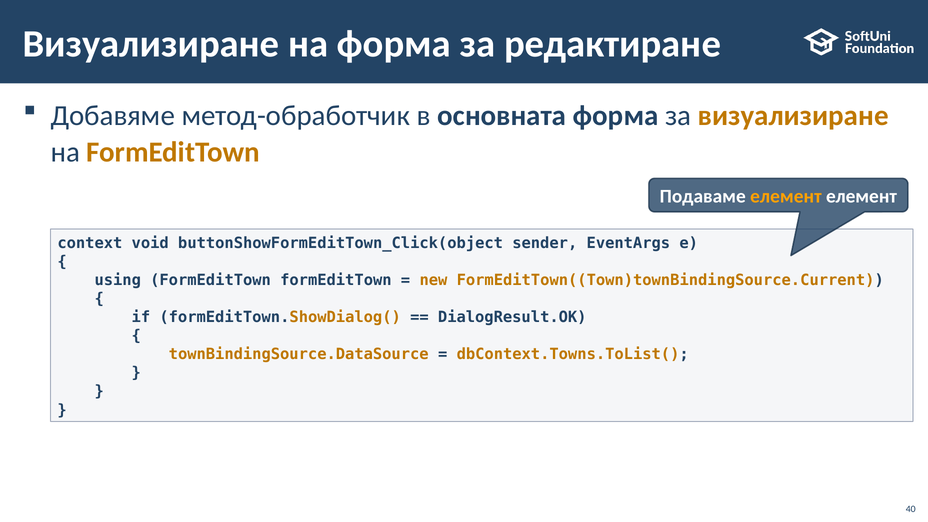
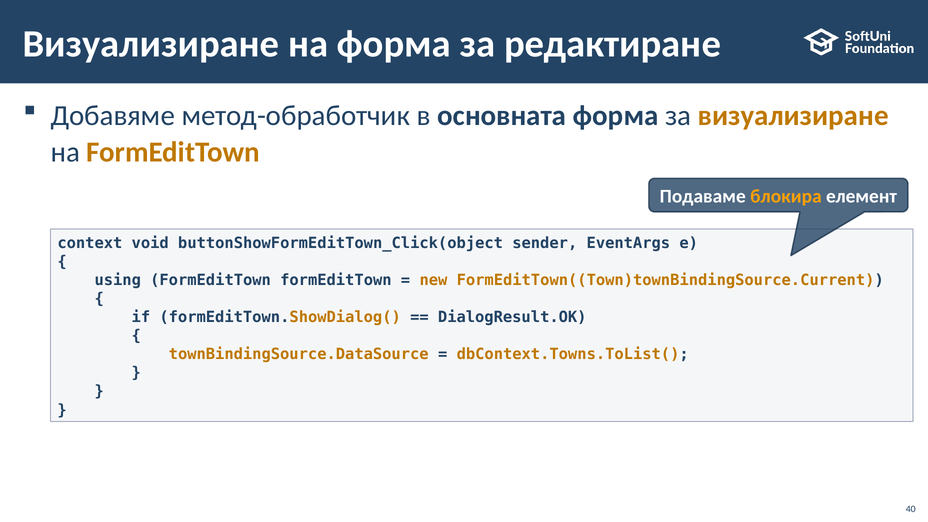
Подаваме елемент: елемент -> блокира (786, 196)
